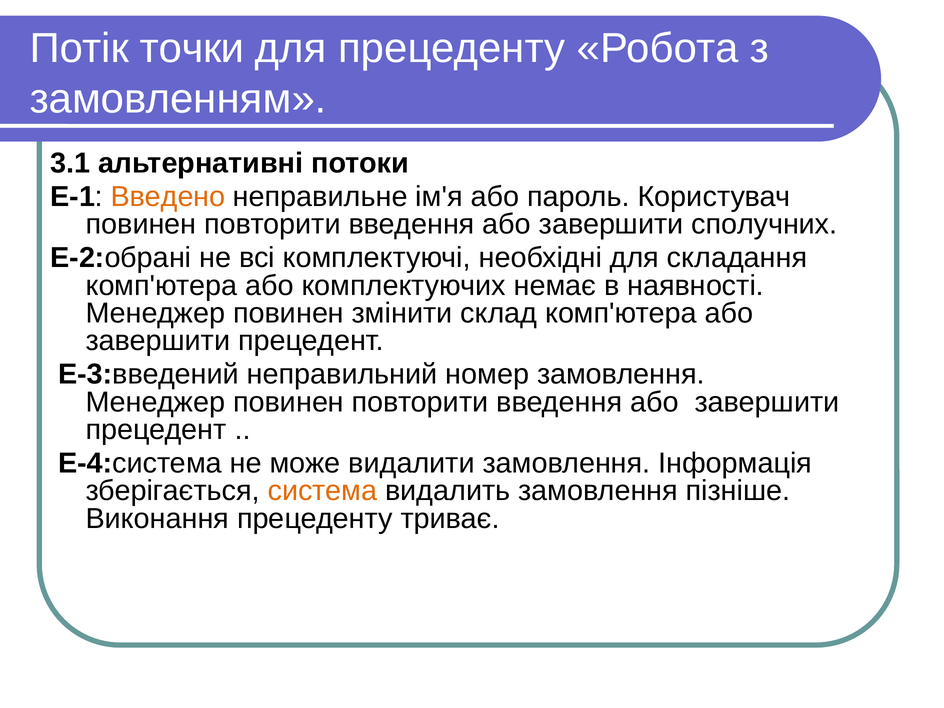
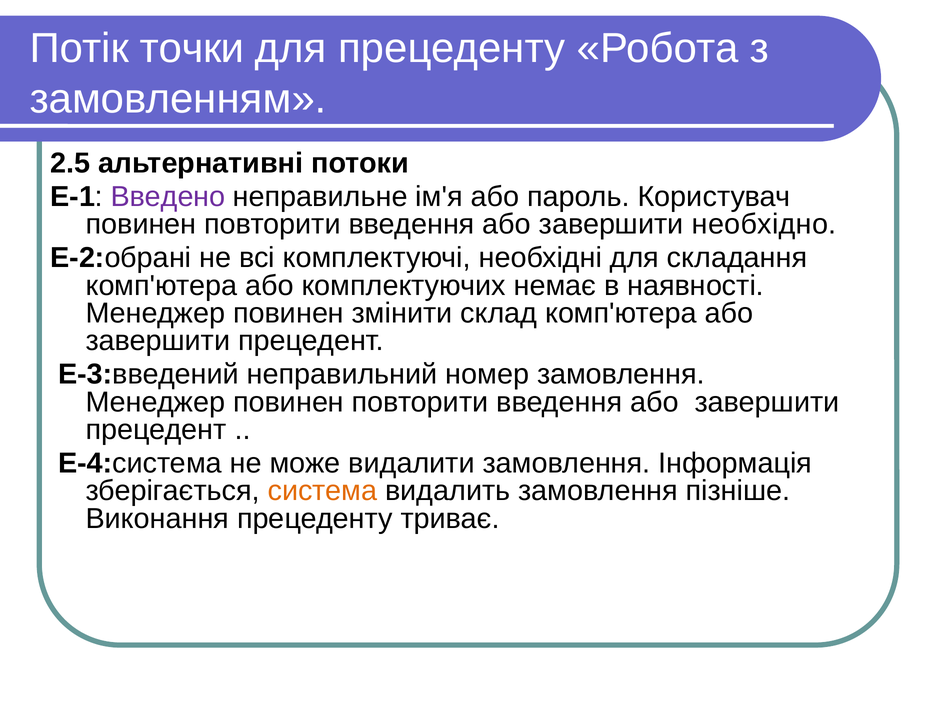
3.1: 3.1 -> 2.5 (70, 163)
Введено colour: orange -> purple (168, 197)
сполучних: сполучних -> необхідно (764, 224)
